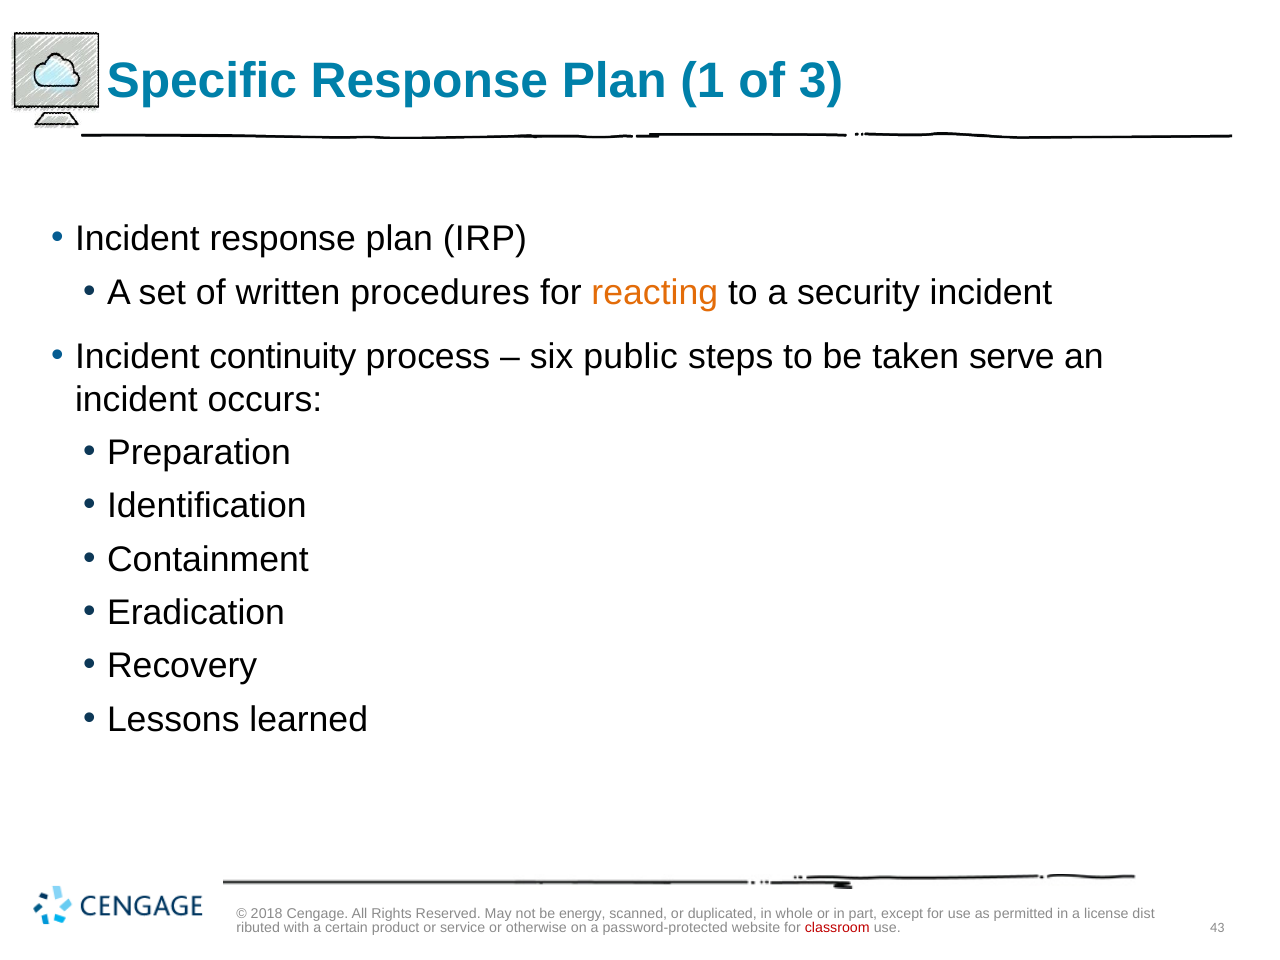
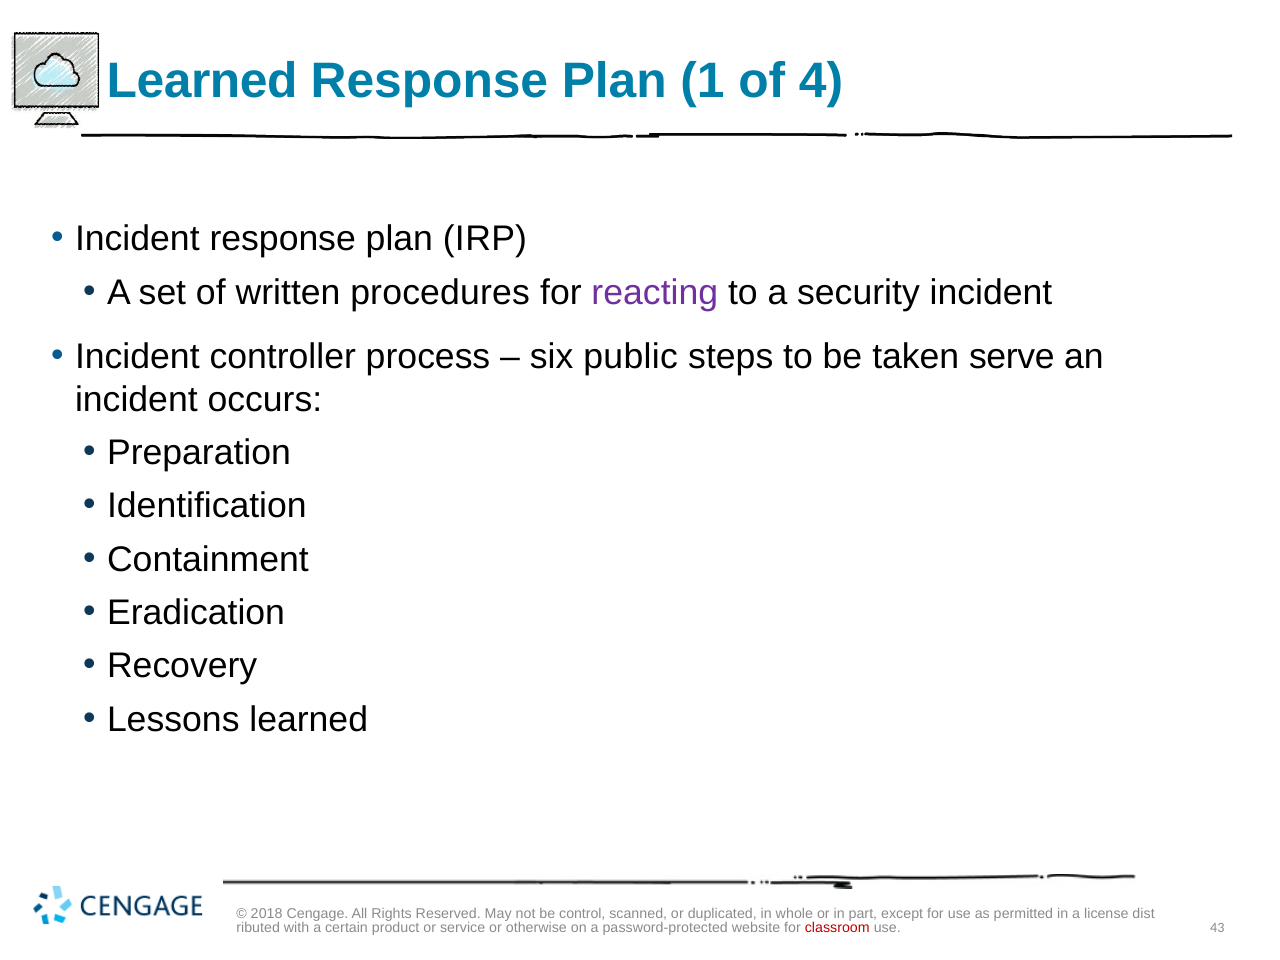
Specific: Specific -> Learned (202, 81)
3: 3 -> 4 (821, 81)
reacting colour: orange -> purple (655, 293)
continuity: continuity -> controller (283, 357)
energy: energy -> control (582, 914)
